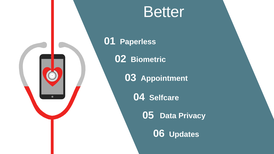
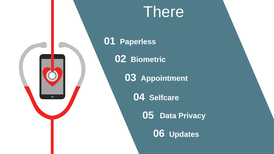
Better: Better -> There (164, 12)
